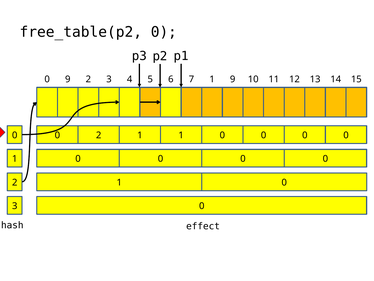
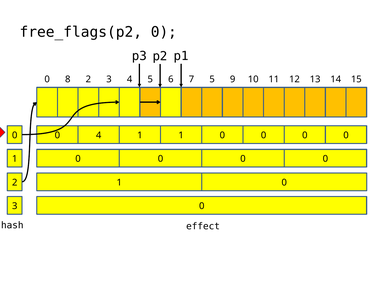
free_table(p2: free_table(p2 -> free_flags(p2 (81, 32)
0 9: 9 -> 8 (68, 79)
7 1: 1 -> 5 (212, 79)
0 2: 2 -> 4 (99, 135)
